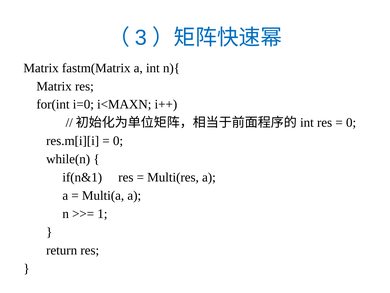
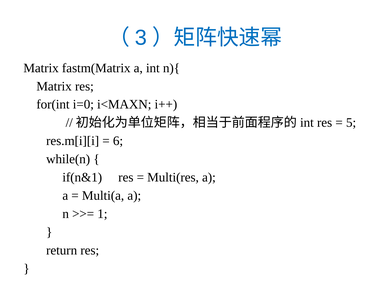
0: 0 -> 5 (351, 122)
0: 0 -> 6 (118, 141)
